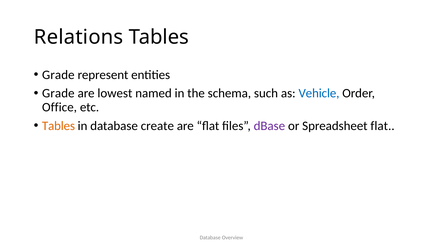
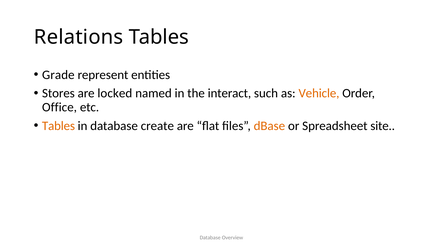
Grade: Grade -> Stores (58, 93)
lowest: lowest -> locked (115, 93)
schema: schema -> interact (229, 93)
Vehicle colour: blue -> orange (319, 93)
dBase colour: purple -> orange (269, 126)
Spreadsheet flat: flat -> site (383, 126)
